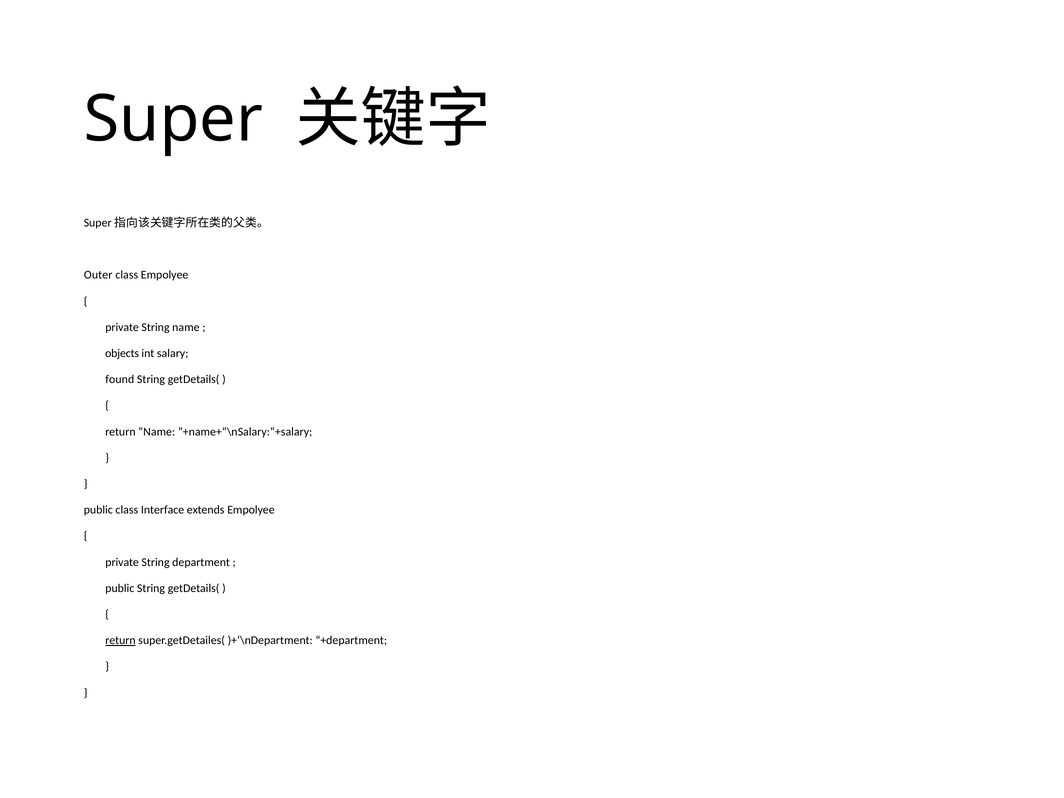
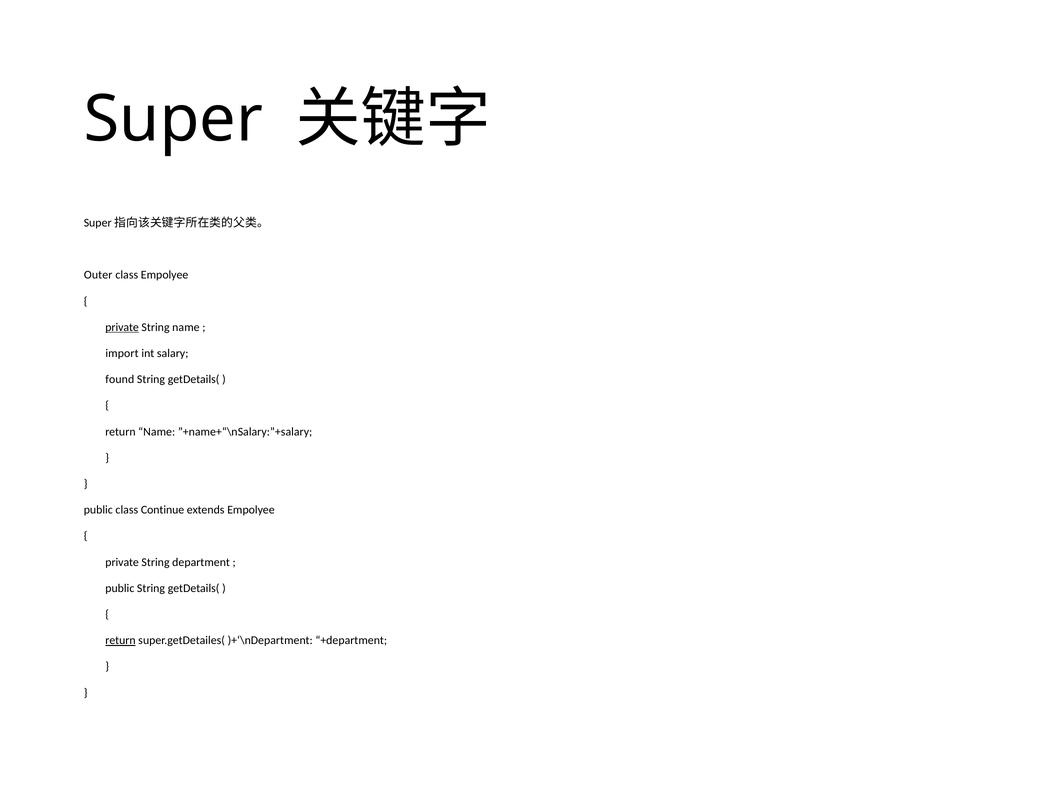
private underline: none -> present (122, 327)
objects: objects -> import (122, 353)
Interface: Interface -> Continue (163, 510)
